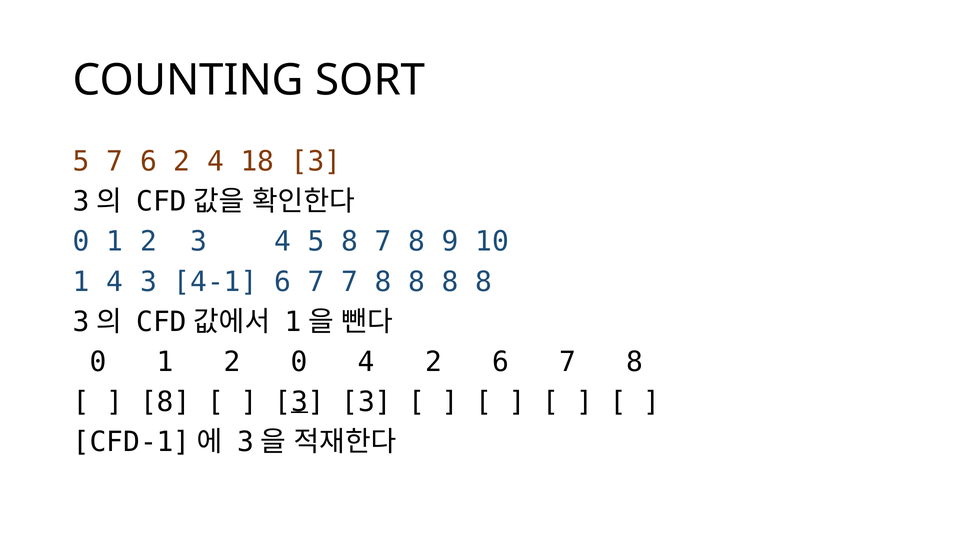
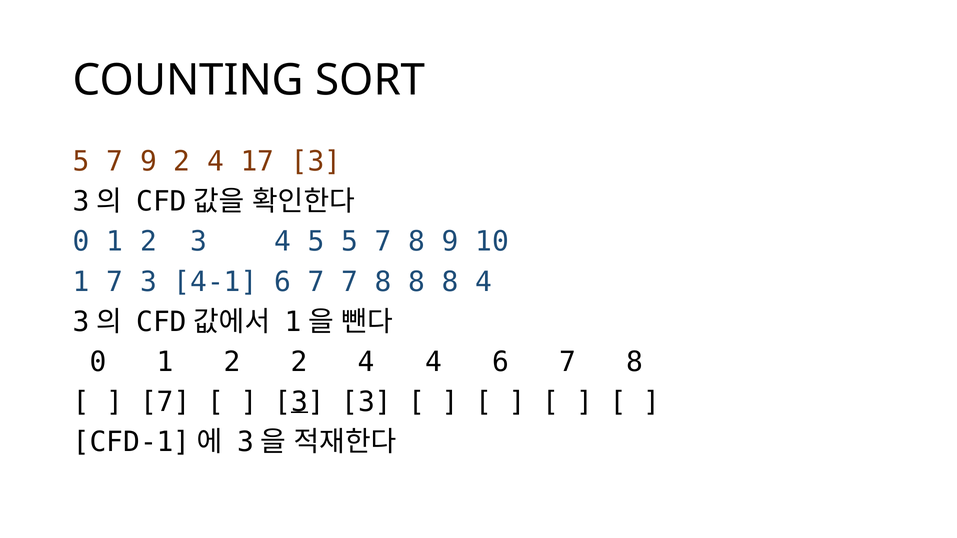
7 6: 6 -> 9 (148, 162)
18: 18 -> 17 (257, 162)
5 8: 8 -> 5 (350, 242)
1 4: 4 -> 7 (115, 282)
8 8 8 8: 8 -> 4 (484, 282)
2 0: 0 -> 2 (299, 362)
4 2: 2 -> 4 (433, 362)
8: 8 -> 7 (165, 402)
